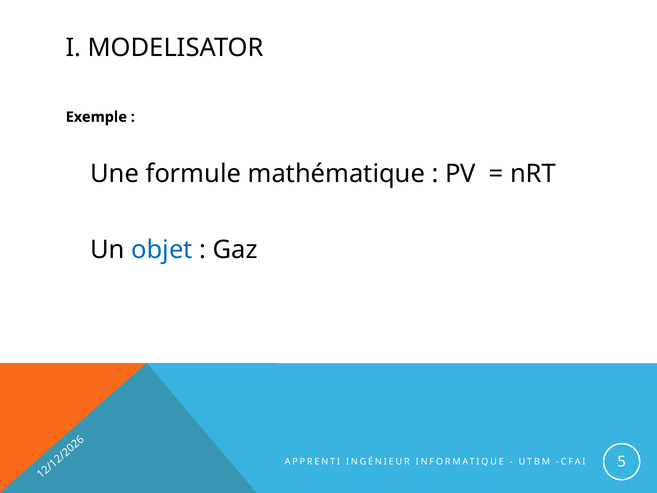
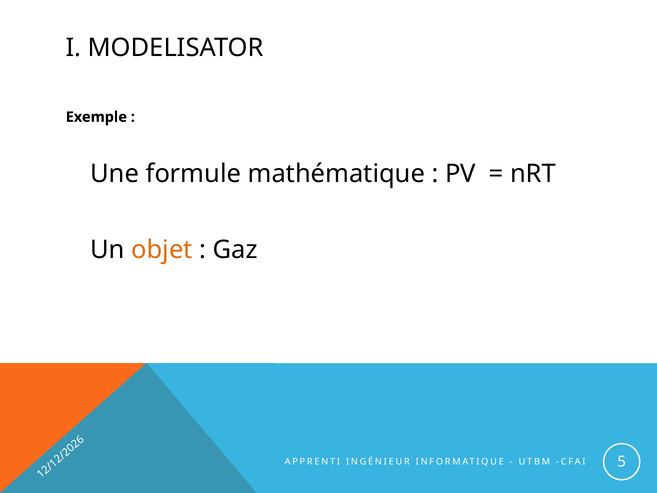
objet colour: blue -> orange (162, 250)
